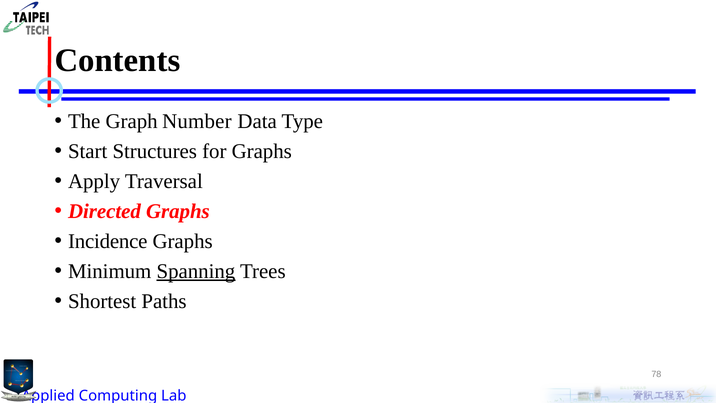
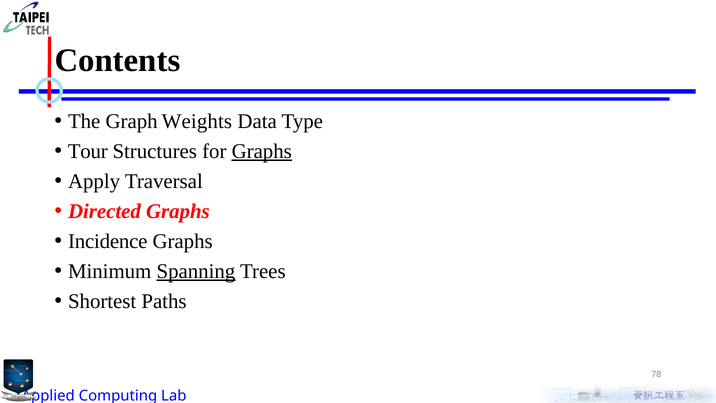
Number: Number -> Weights (197, 121)
Start: Start -> Tour (88, 151)
Graphs underline: none -> present (262, 151)
